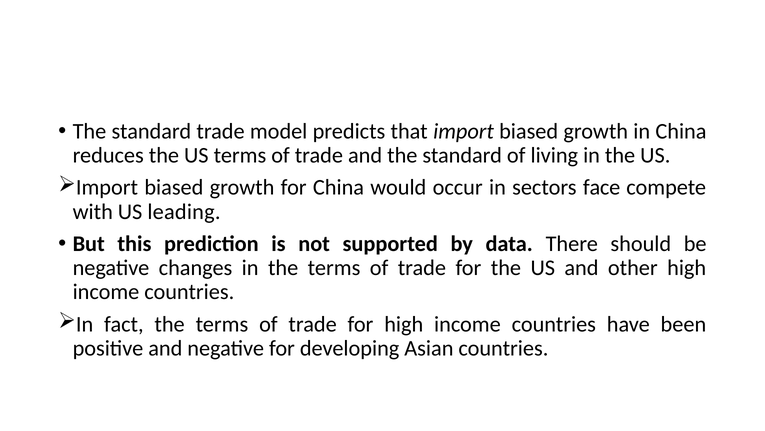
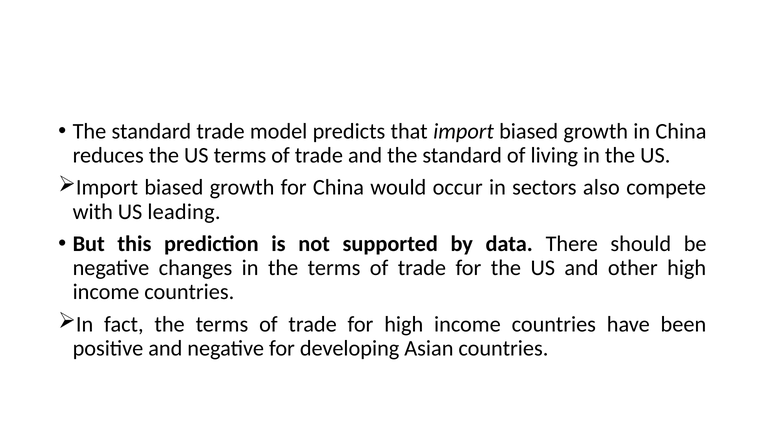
face: face -> also (601, 187)
